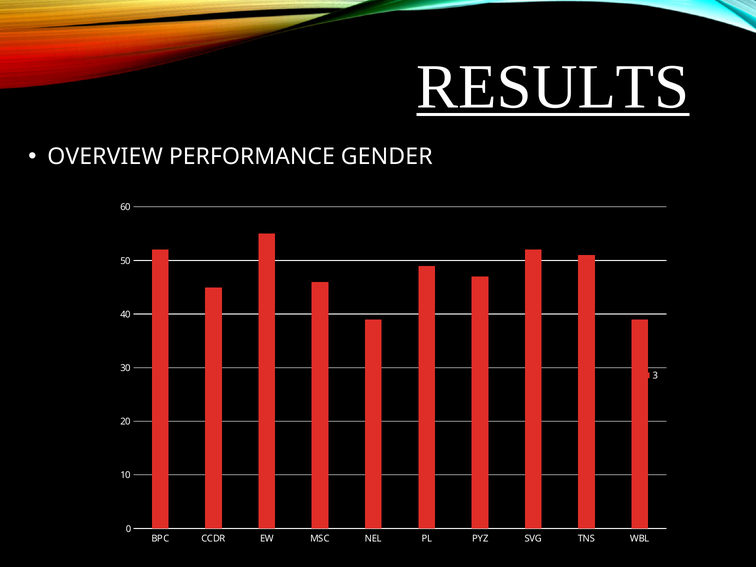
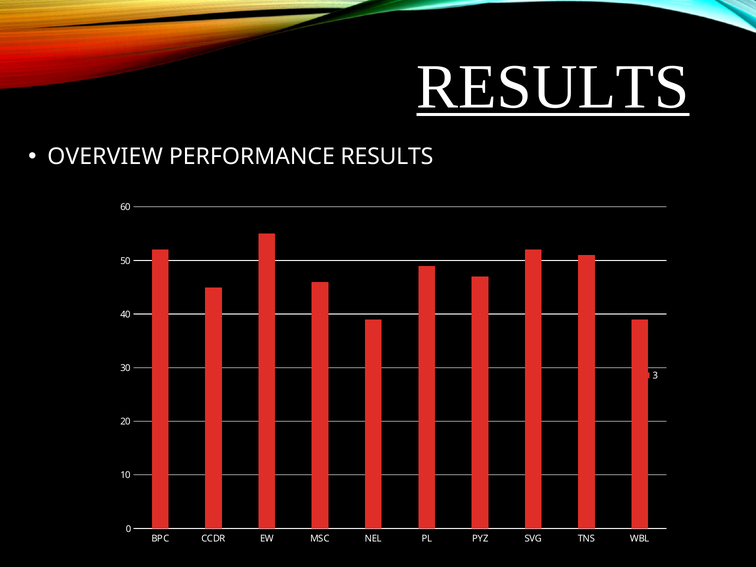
PERFORMANCE GENDER: GENDER -> RESULTS (387, 157)
